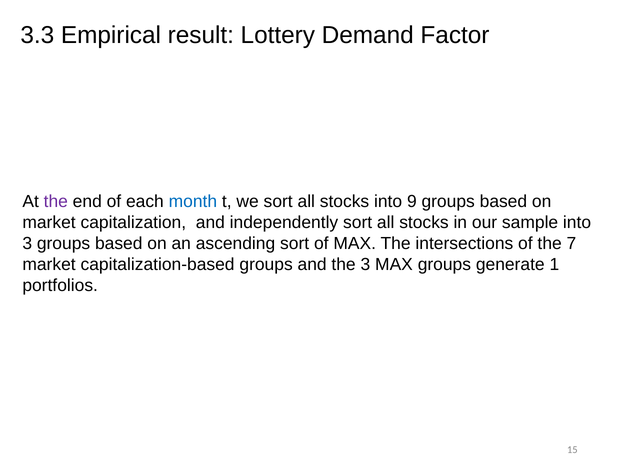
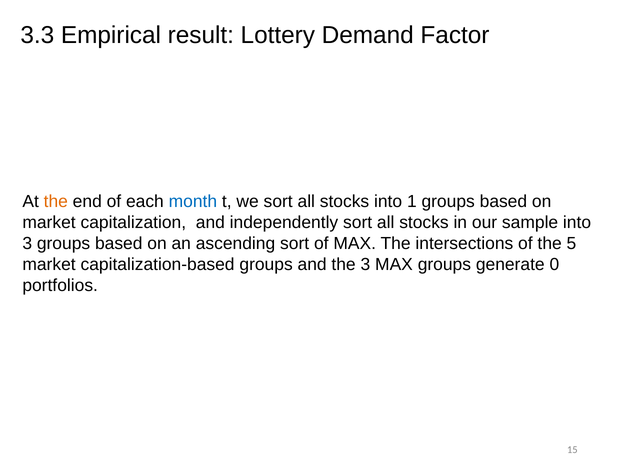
the colour: purple -> orange (56, 201)
9: 9 -> 1 (412, 201)
7: 7 -> 5 (571, 243)
1: 1 -> 0 (554, 264)
